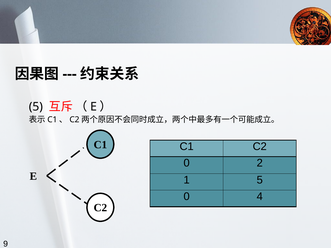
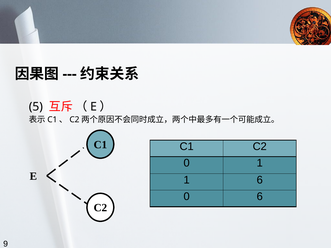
0 2: 2 -> 1 (260, 163)
1 5: 5 -> 6 (260, 180)
0 4: 4 -> 6 (260, 197)
